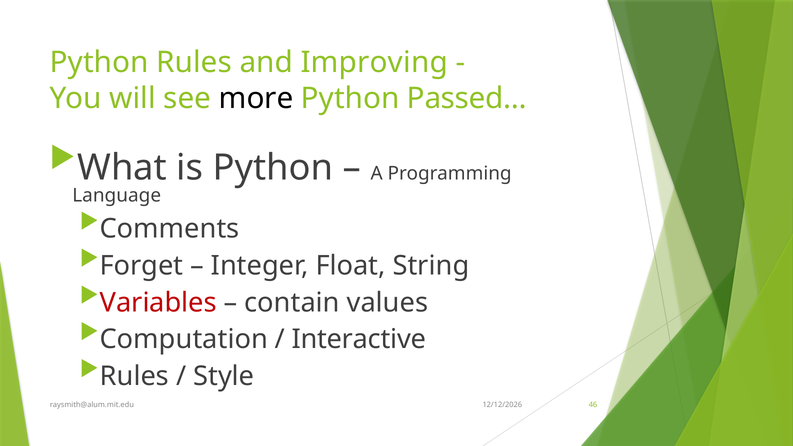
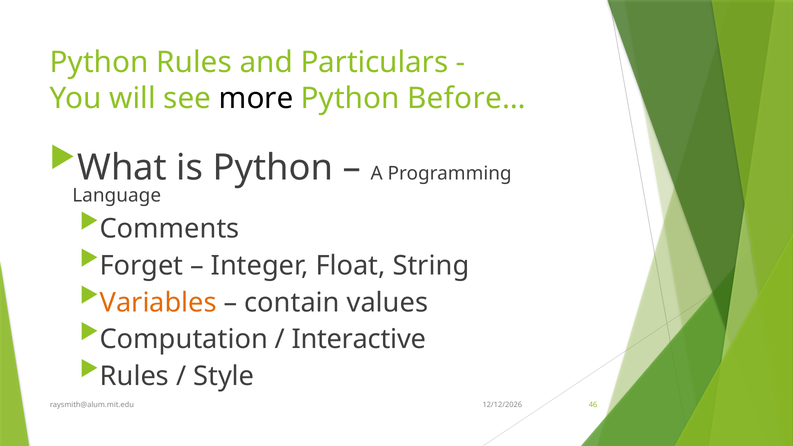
Improving: Improving -> Particulars (374, 63)
Passed…: Passed… -> Before… (467, 98)
Variables colour: red -> orange (158, 303)
